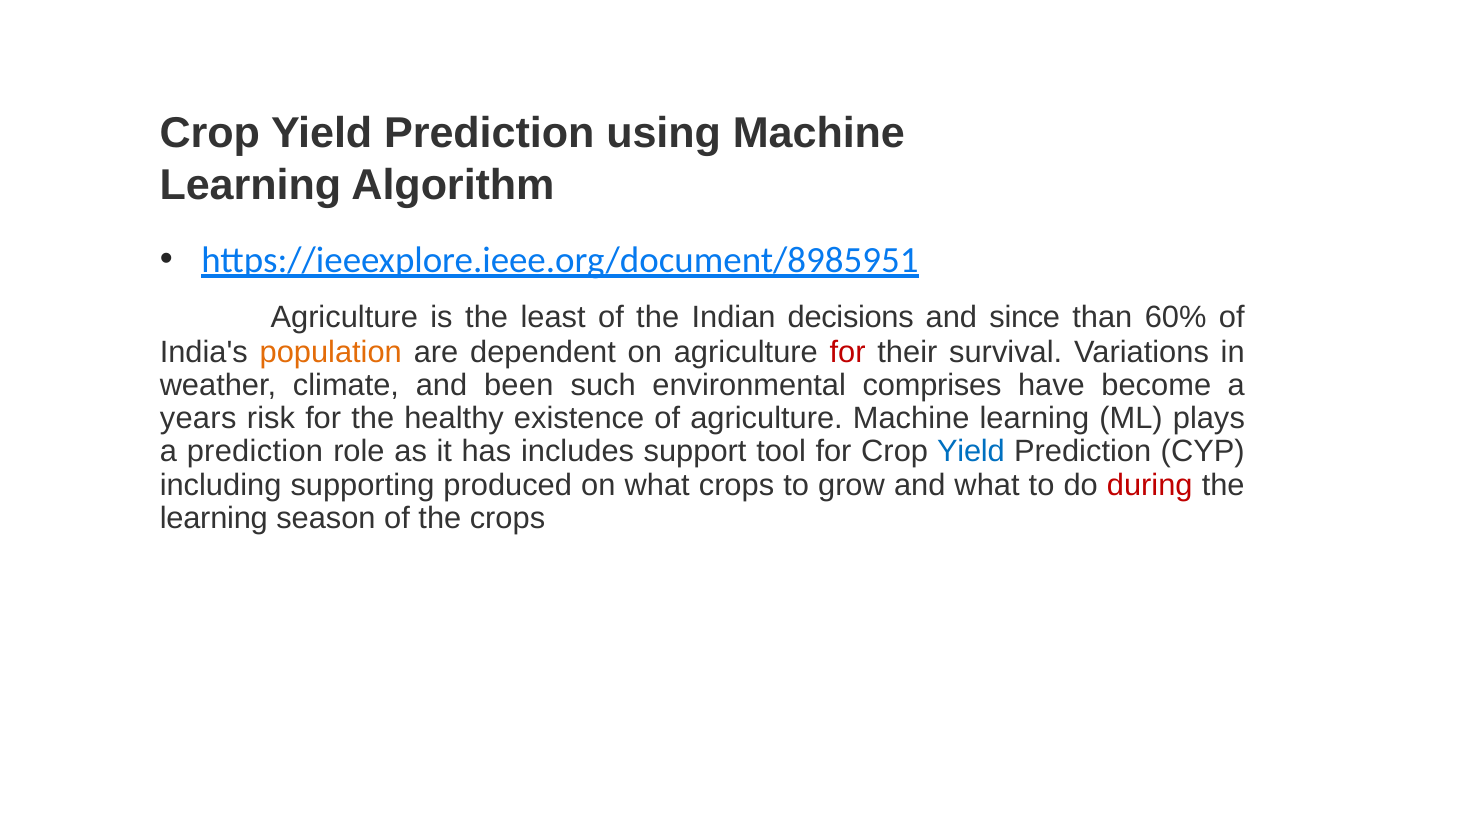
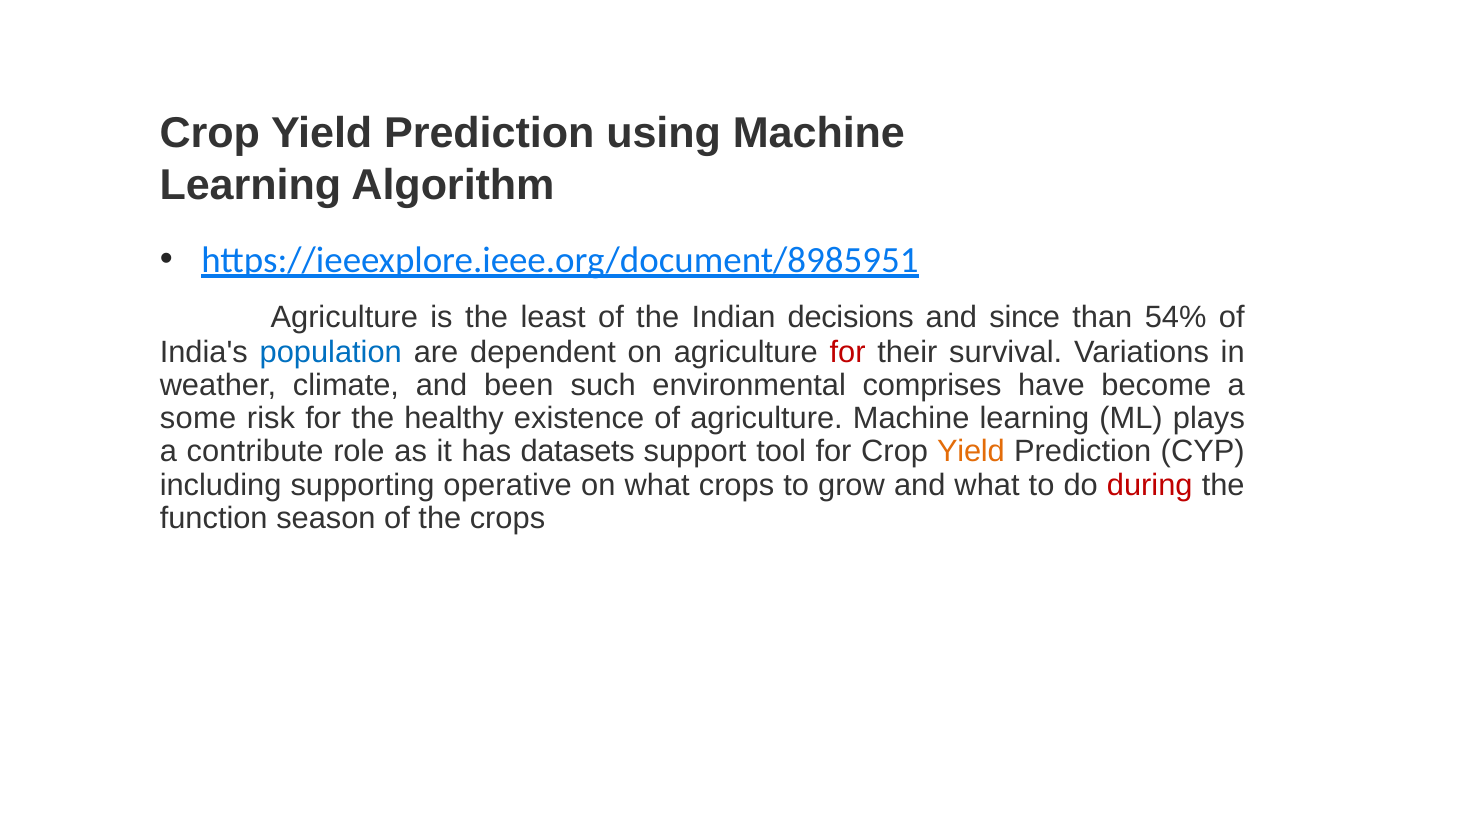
60%: 60% -> 54% (1176, 317)
population colour: orange -> blue (331, 352)
years: years -> some (198, 419)
a prediction: prediction -> contribute (255, 452)
includes: includes -> datasets (578, 452)
Yield colour: blue -> orange (971, 452)
produced: produced -> operative (508, 485)
learning: learning -> function (214, 519)
